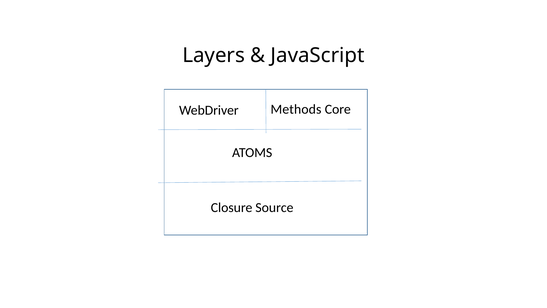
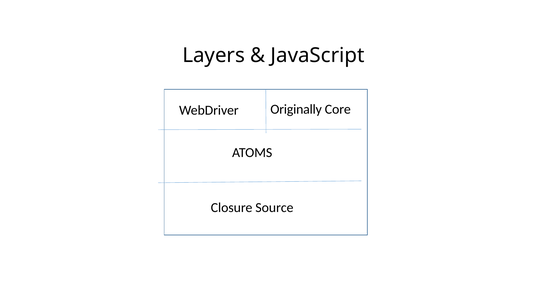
Methods: Methods -> Originally (296, 109)
